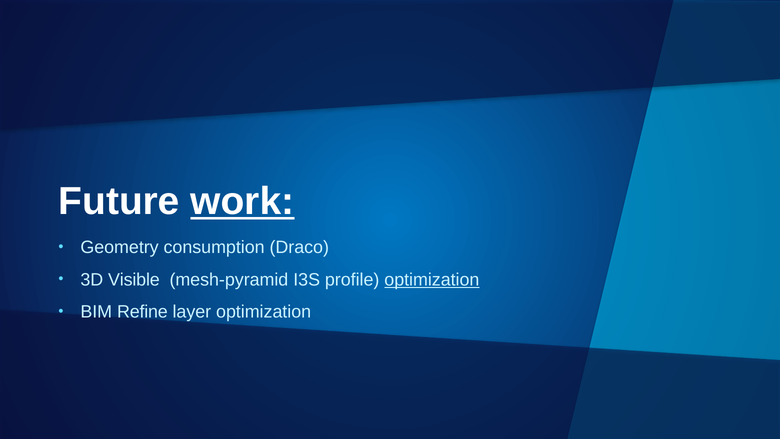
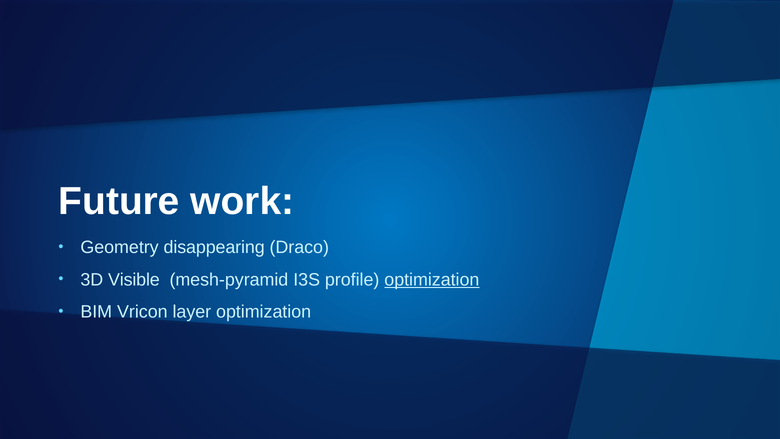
work underline: present -> none (242, 201)
consumption: consumption -> disappearing (214, 247)
Refine: Refine -> Vricon (142, 312)
